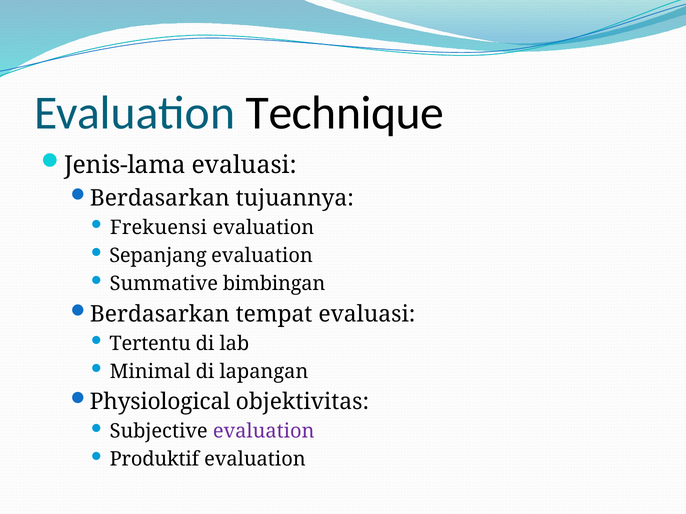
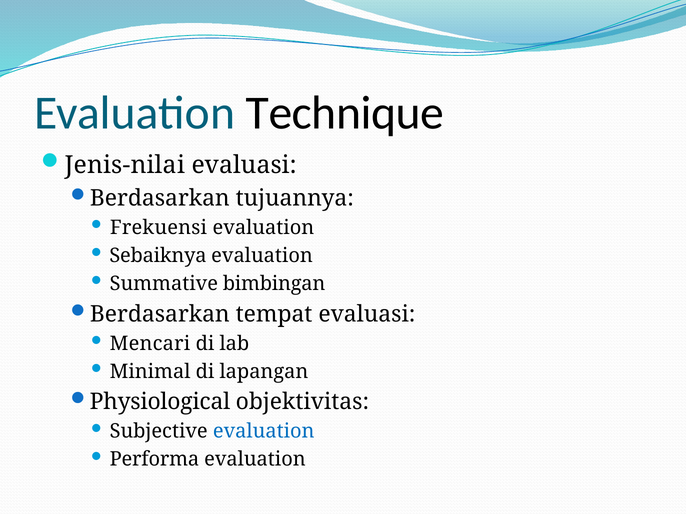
Jenis-lama: Jenis-lama -> Jenis-nilai (125, 165)
Sepanjang: Sepanjang -> Sebaiknya (158, 256)
Tertentu: Tertentu -> Mencari (150, 344)
evaluation colour: purple -> blue (264, 432)
Produktif: Produktif -> Performa (154, 460)
